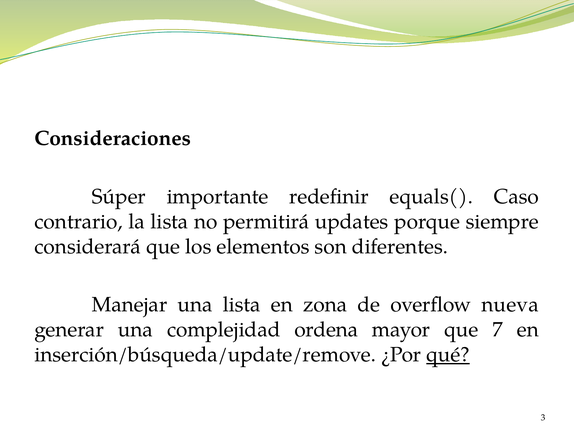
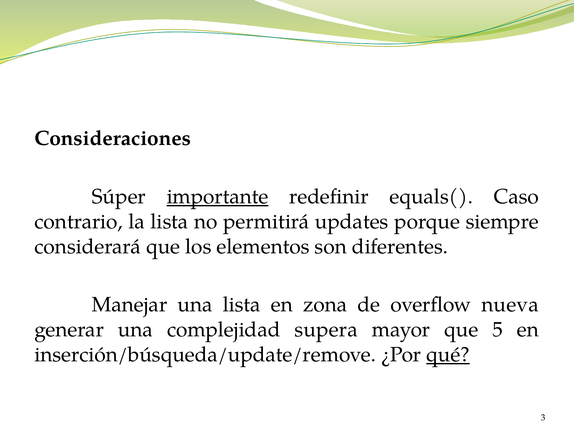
importante underline: none -> present (218, 196)
ordena: ordena -> supera (326, 329)
7: 7 -> 5 (498, 329)
